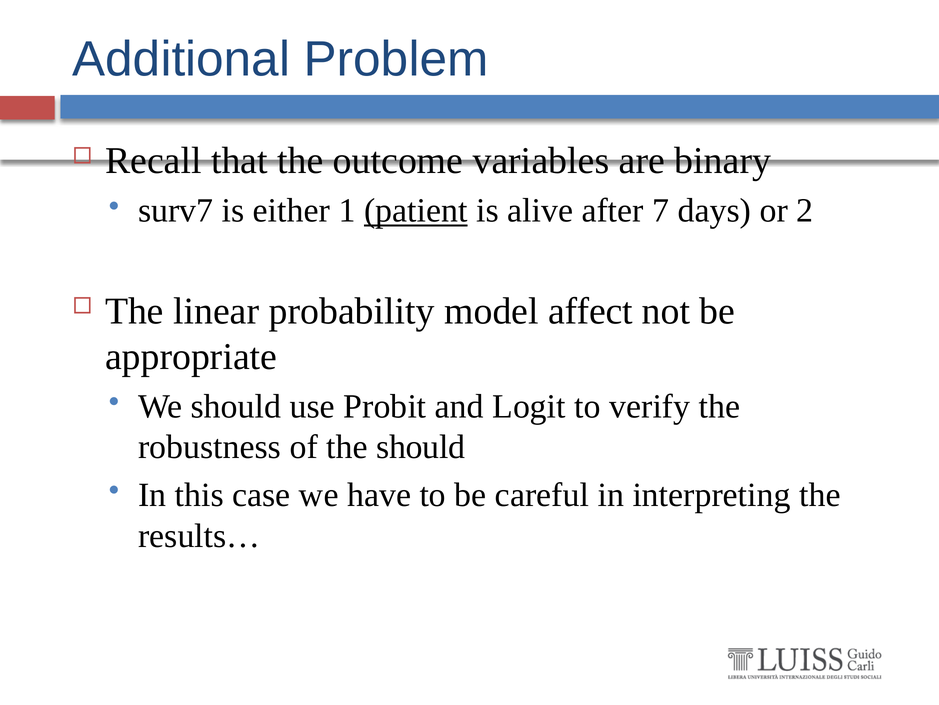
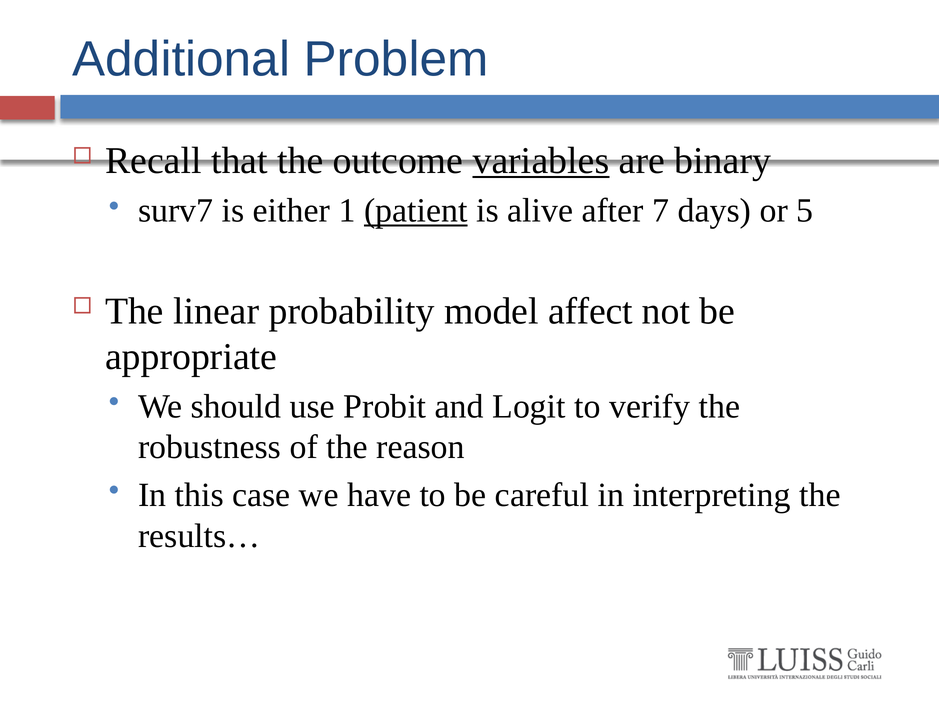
variables underline: none -> present (541, 161)
2: 2 -> 5 (805, 211)
the should: should -> reason (421, 447)
